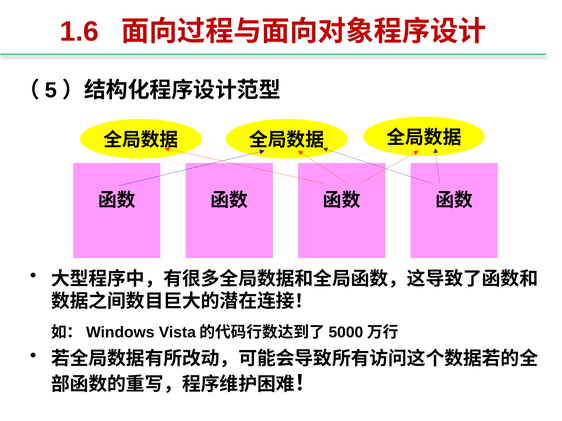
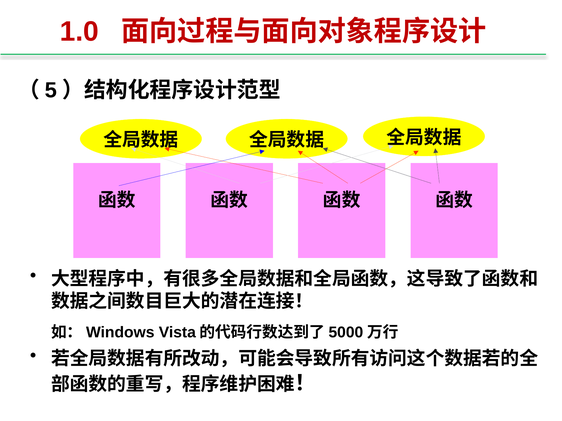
1.6: 1.6 -> 1.0 (79, 32)
